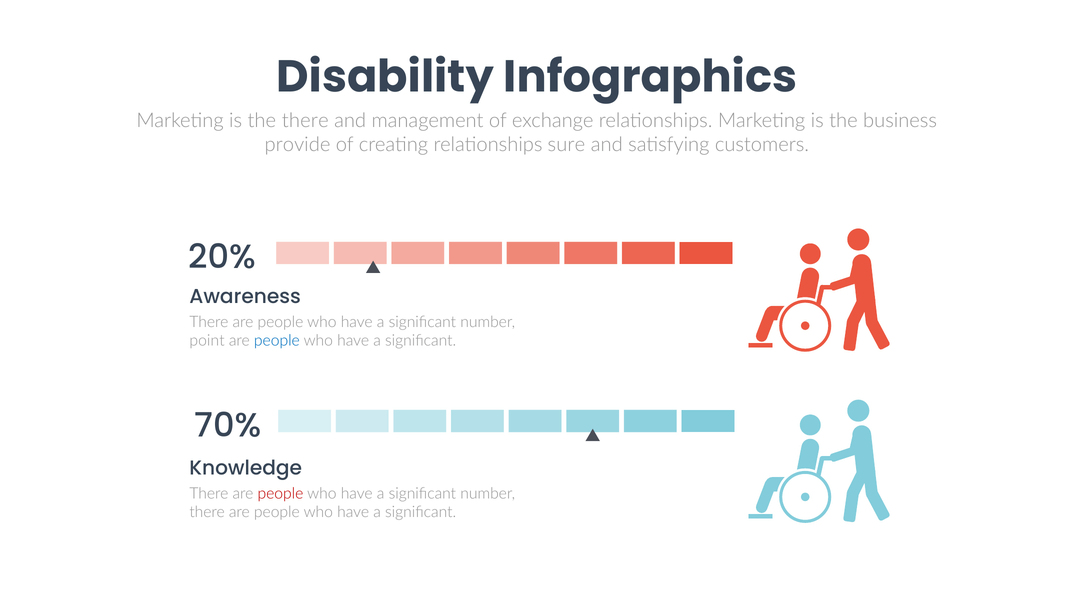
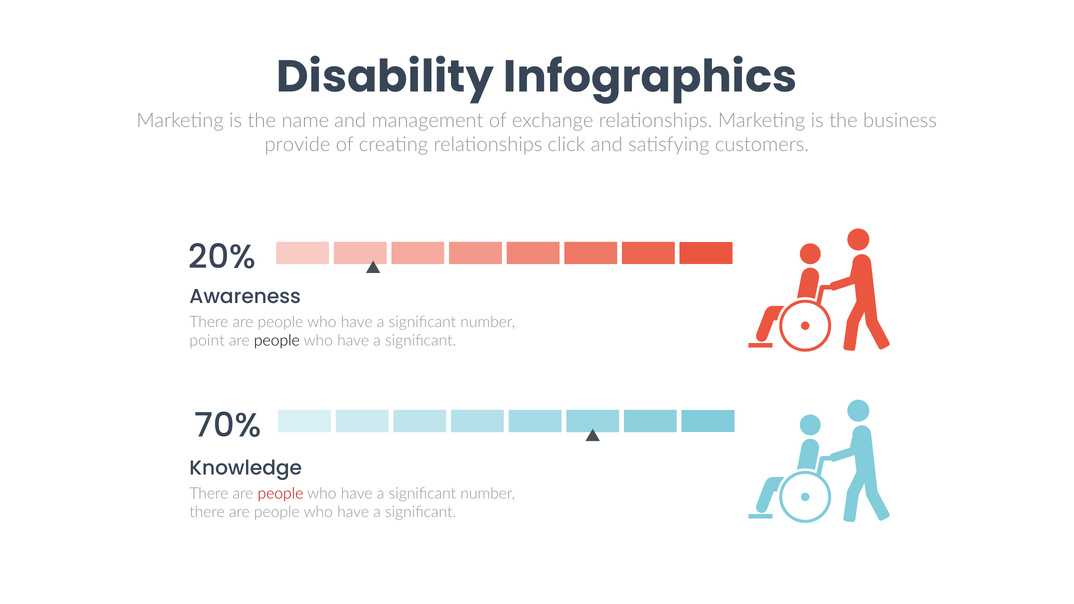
the there: there -> name (305, 120)
sure: sure -> click (566, 145)
people colour: blue -> black (277, 341)
